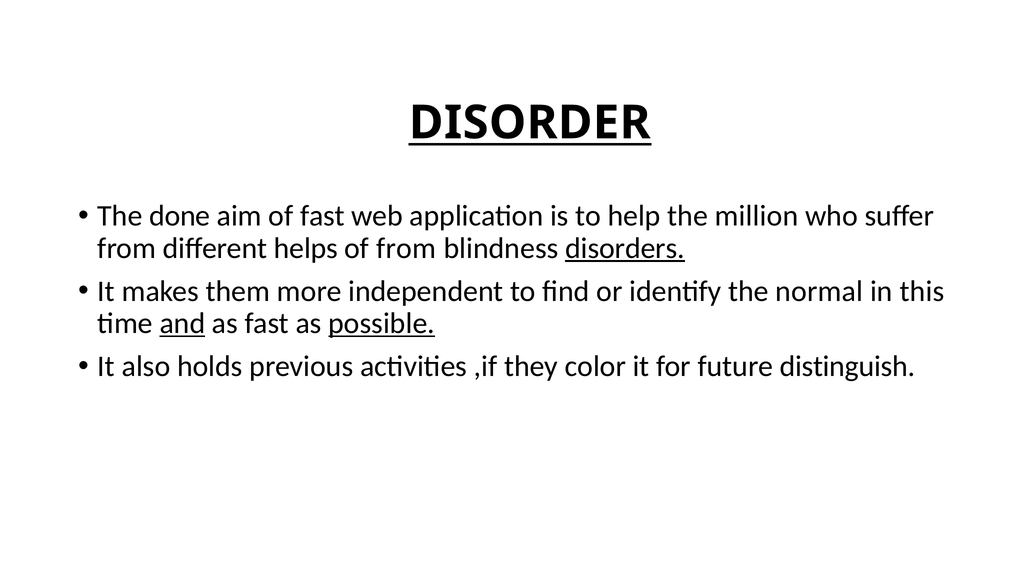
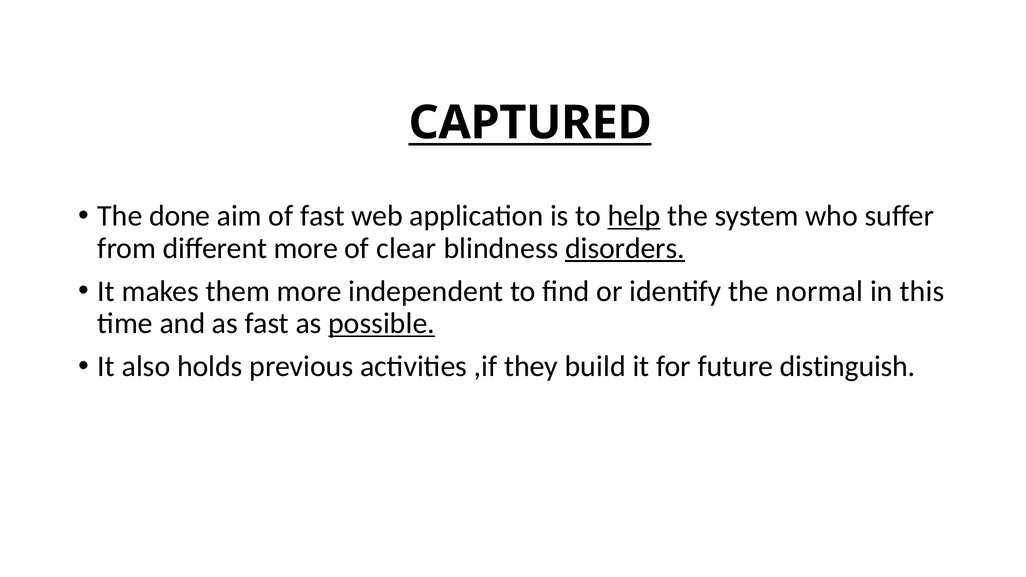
DISORDER: DISORDER -> CAPTURED (530, 123)
help underline: none -> present (634, 216)
million: million -> system (757, 216)
different helps: helps -> more (306, 248)
of from: from -> clear (406, 248)
and underline: present -> none (182, 323)
color: color -> build (595, 366)
